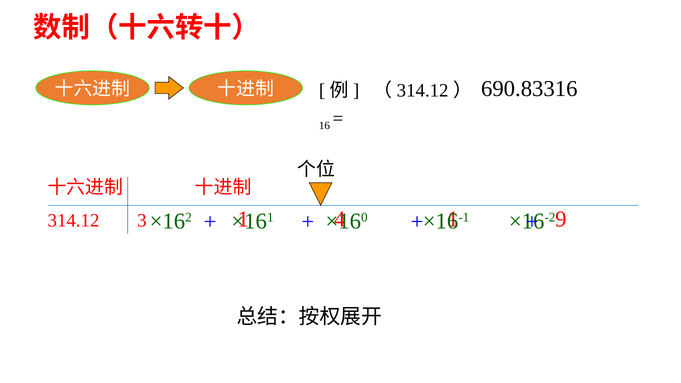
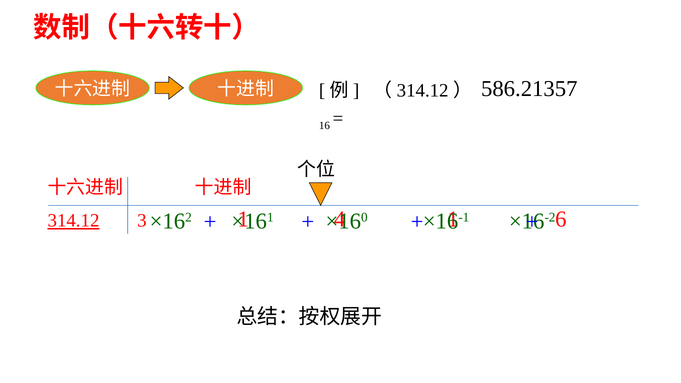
690.83316: 690.83316 -> 586.21357 (529, 89)
314.12 underline: none -> present (74, 221)
9: 9 -> 6 (561, 219)
